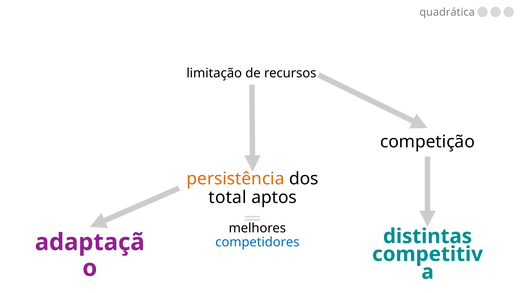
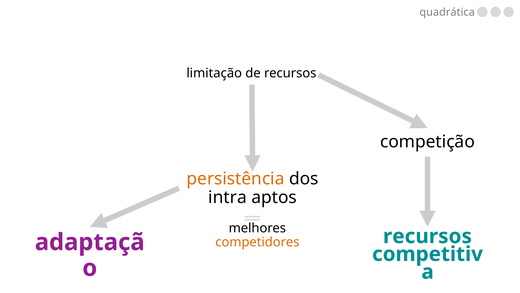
total: total -> intra (228, 197)
distintas: distintas -> recursos (427, 236)
competidores colour: blue -> orange (257, 242)
